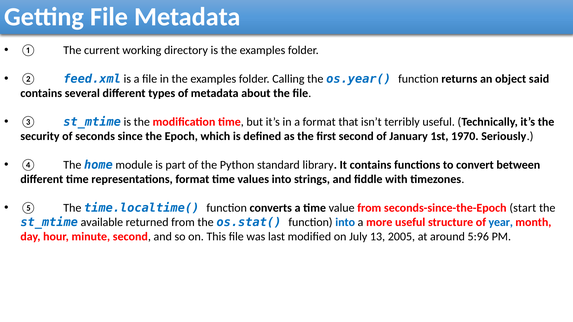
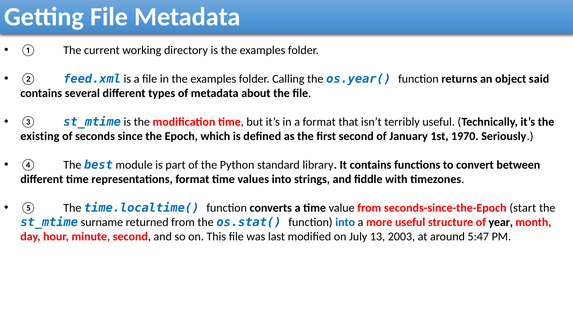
security: security -> existing (40, 136)
home: home -> best (98, 165)
available: available -> surname (102, 222)
year colour: blue -> black (501, 222)
2005: 2005 -> 2003 (401, 237)
5:96: 5:96 -> 5:47 (478, 237)
